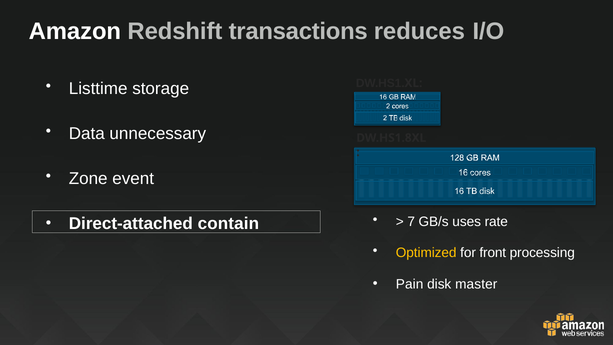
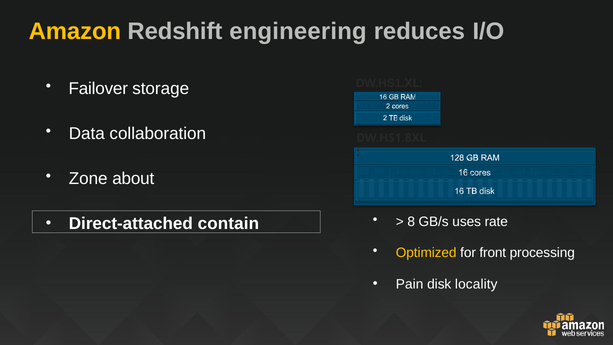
Amazon colour: white -> yellow (75, 31)
transactions: transactions -> engineering (298, 31)
Listtime: Listtime -> Failover (98, 89)
unnecessary: unnecessary -> collaboration (158, 134)
event: event -> about (133, 179)
7: 7 -> 8 (411, 222)
master: master -> locality (476, 284)
